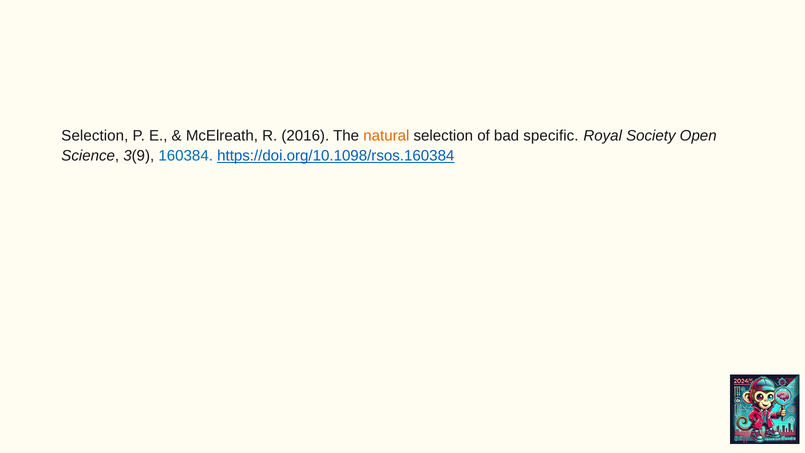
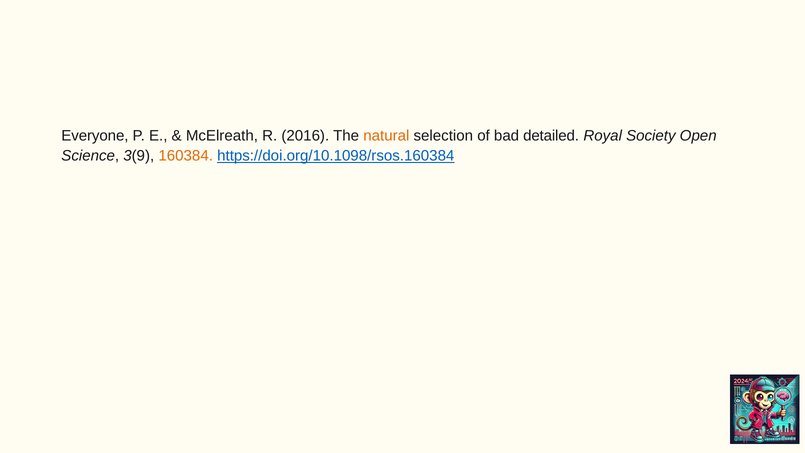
Selection: Selection -> Everyone (95, 136)
specific: specific -> detailed (551, 136)
160384 colour: blue -> orange (186, 156)
